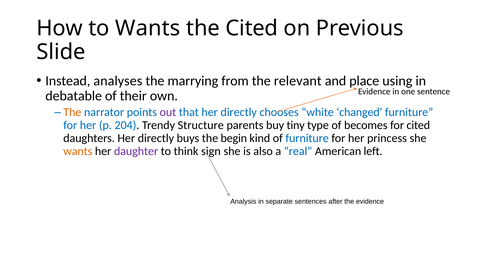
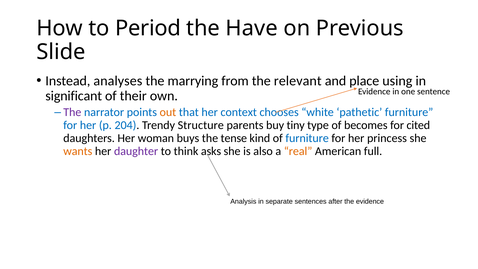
to Wants: Wants -> Period (148, 28)
the Cited: Cited -> Have (252, 28)
debatable: debatable -> significant (74, 96)
The colour: orange -> purple (72, 112)
out colour: purple -> orange (168, 112)
that her directly: directly -> context (239, 112)
changed: changed -> pathetic (359, 112)
daughters Her directly: directly -> woman (156, 138)
begin: begin -> tense (234, 138)
sign: sign -> asks (211, 151)
real colour: blue -> orange (298, 151)
left: left -> full (373, 151)
